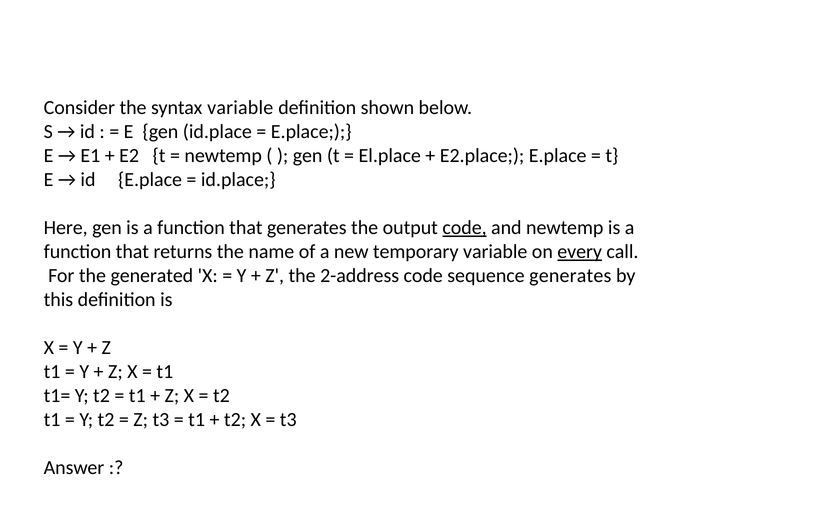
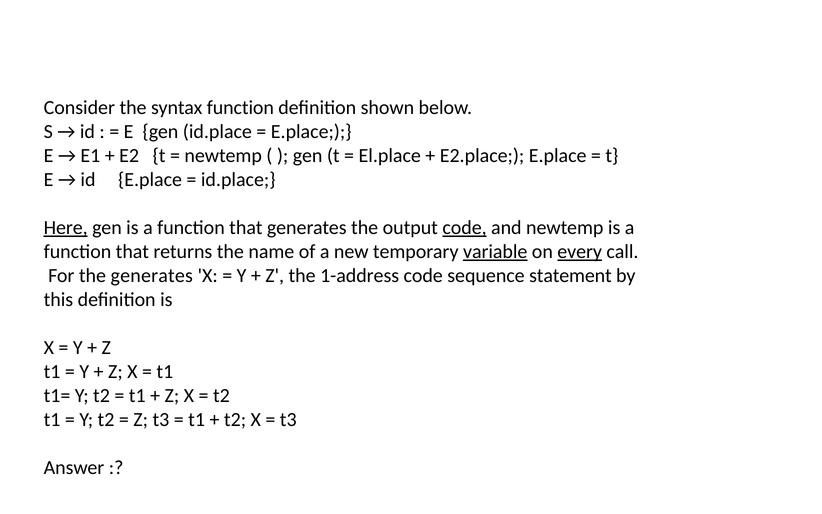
syntax variable: variable -> function (240, 108)
Here underline: none -> present (66, 228)
variable underline: none -> present (495, 252)
the generated: generated -> generates (152, 276)
2-address: 2-address -> 1-address (360, 276)
sequence generates: generates -> statement (570, 276)
